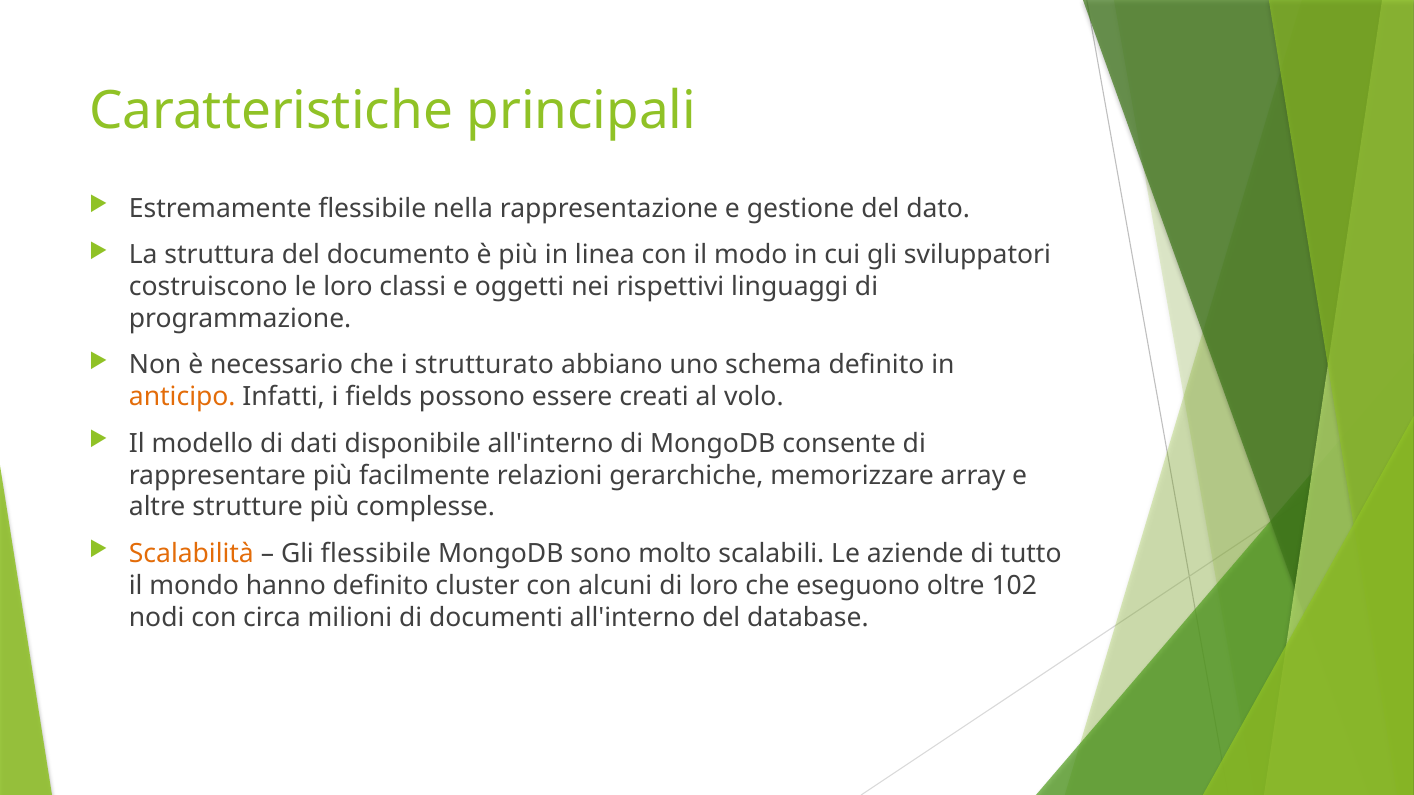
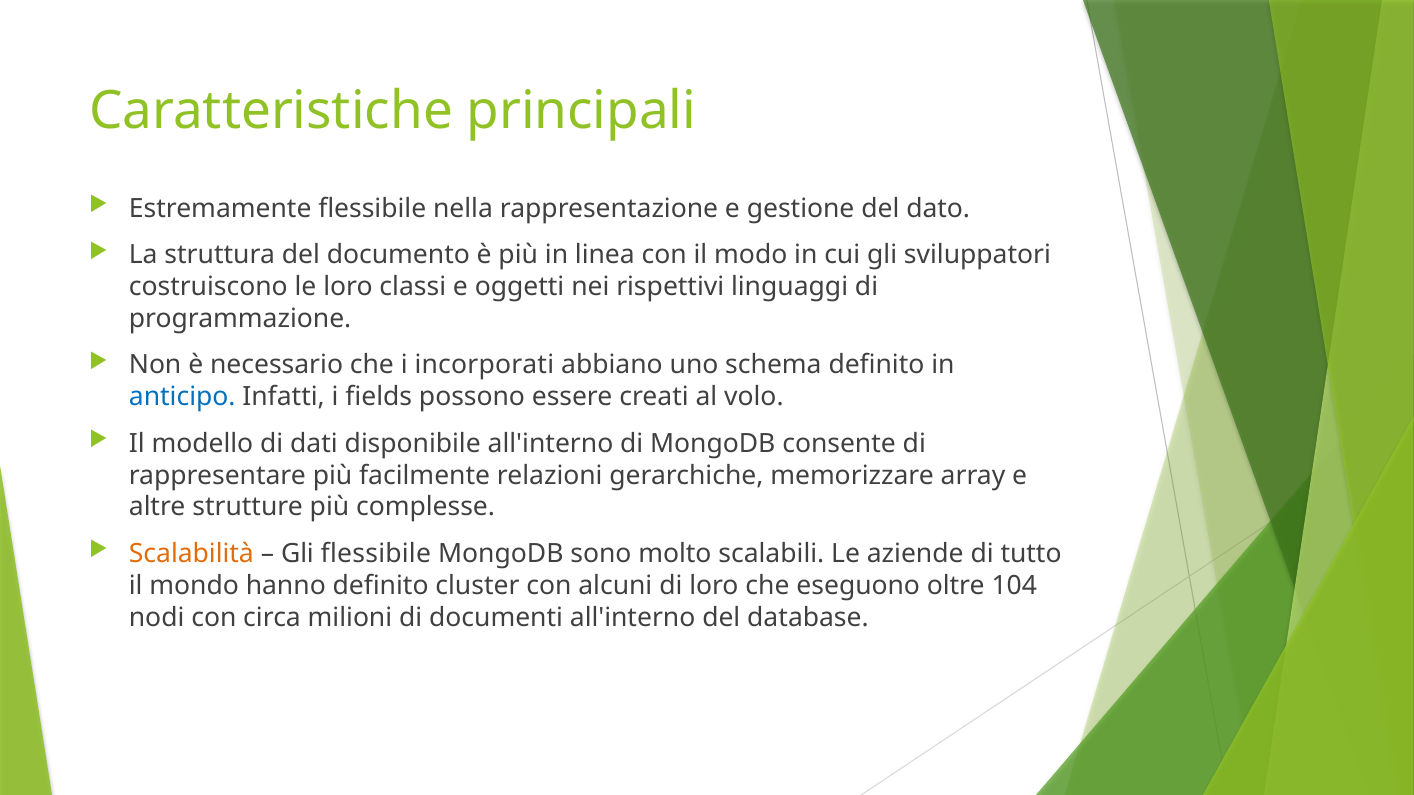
strutturato: strutturato -> incorporati (484, 365)
anticipo colour: orange -> blue (182, 397)
102: 102 -> 104 (1014, 586)
